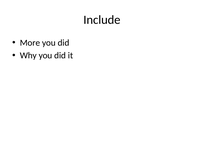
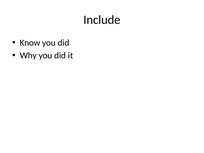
More: More -> Know (30, 43)
